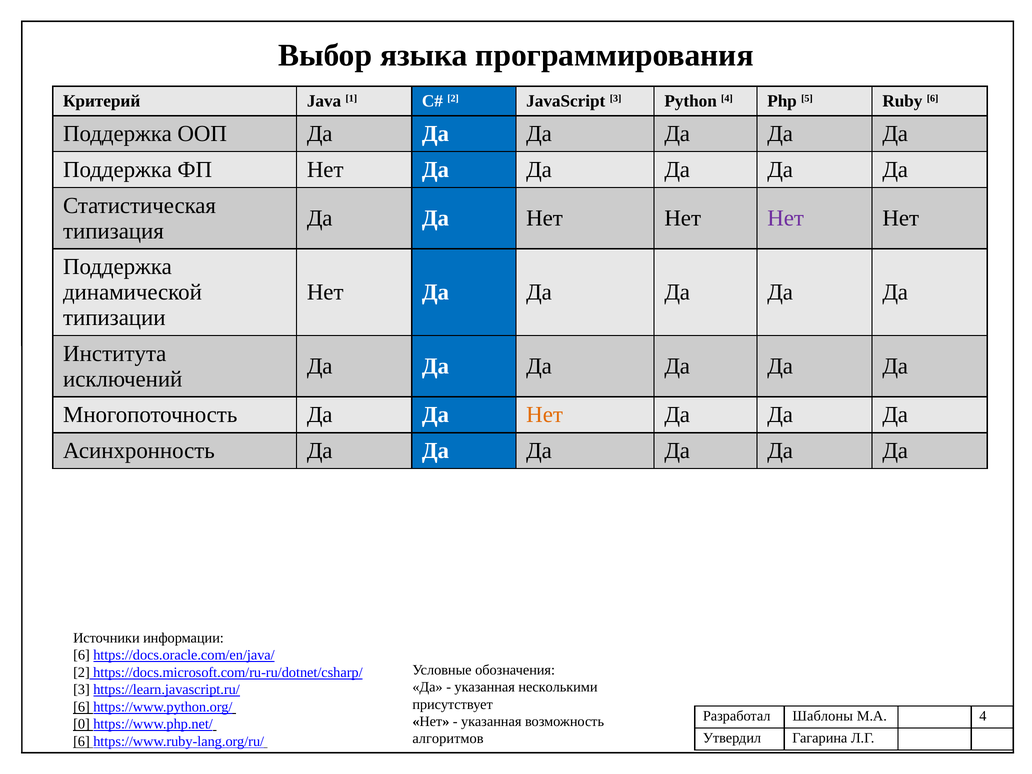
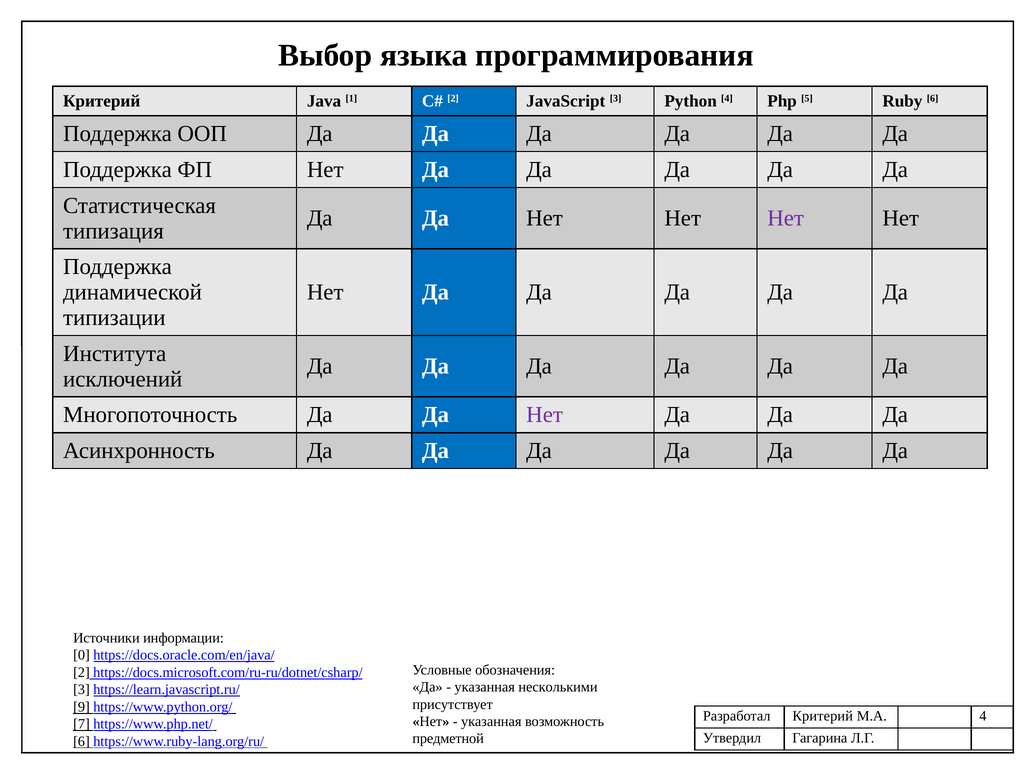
Нет colour: orange -> purple (545, 415)
6: 6 -> 0 (82, 655)
6: 6 -> 9 (82, 707)
Разработал Шаблоны: Шаблоны -> Критерий (823, 716)
0: 0 -> 7 (82, 724)
алгоритмов: алгоритмов -> предметной (448, 739)
